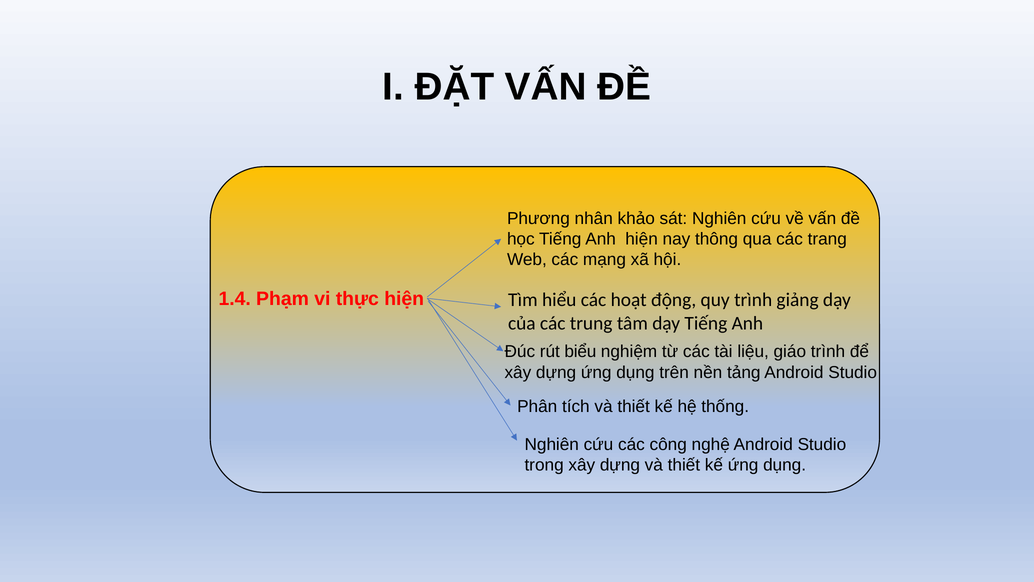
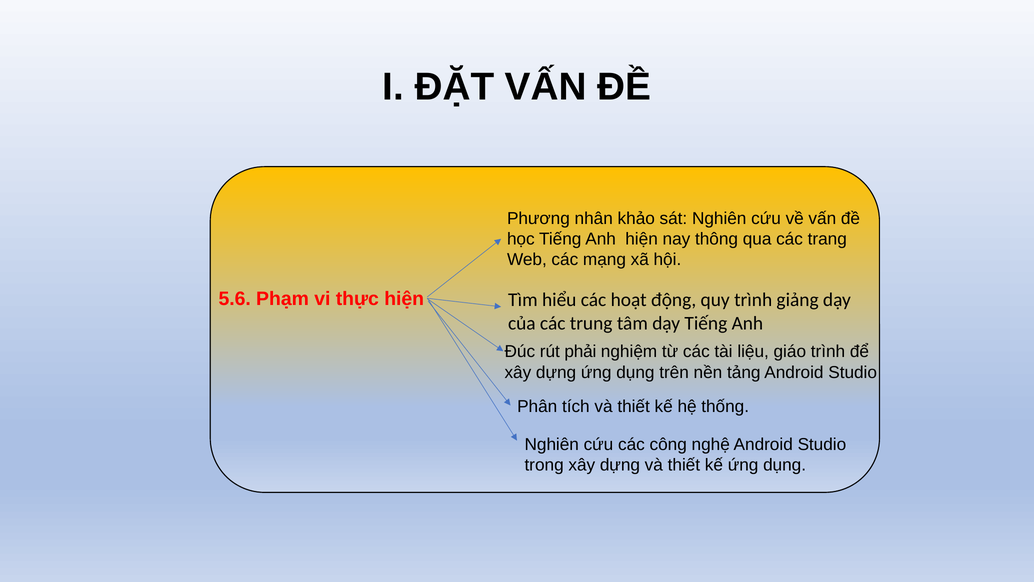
1.4: 1.4 -> 5.6 (235, 299)
biểu: biểu -> phải (580, 351)
